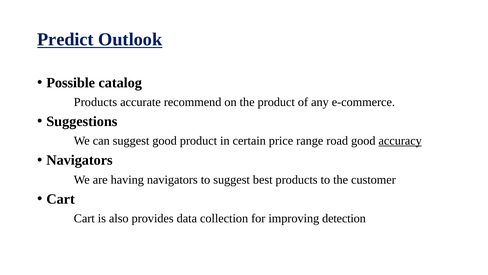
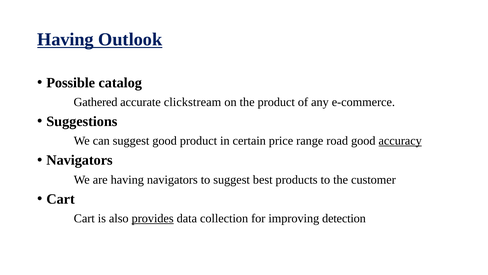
Predict: Predict -> Having (65, 39)
Products: Products -> Gathered (96, 102)
recommend: recommend -> clickstream (193, 102)
provides underline: none -> present (153, 218)
